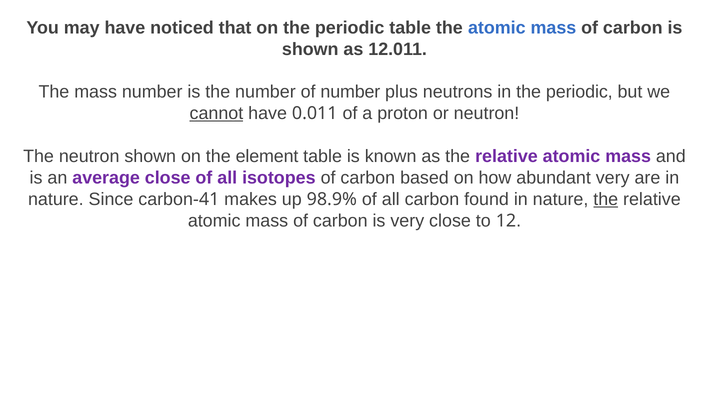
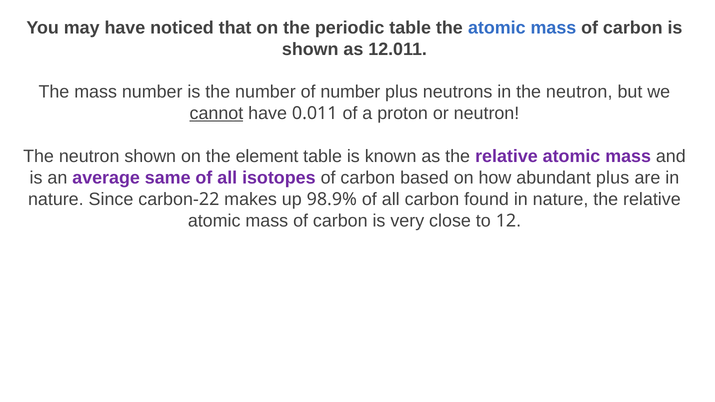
in the periodic: periodic -> neutron (579, 92)
average close: close -> same (168, 178)
abundant very: very -> plus (613, 178)
41: 41 -> 22 (209, 199)
the underline: present -> none (606, 199)
